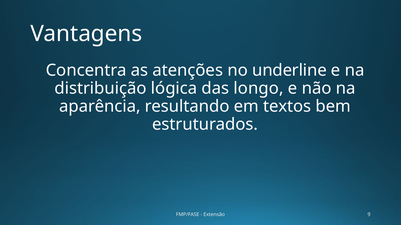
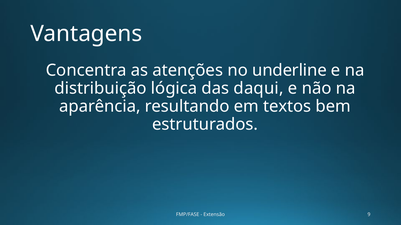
longo: longo -> daqui (259, 88)
